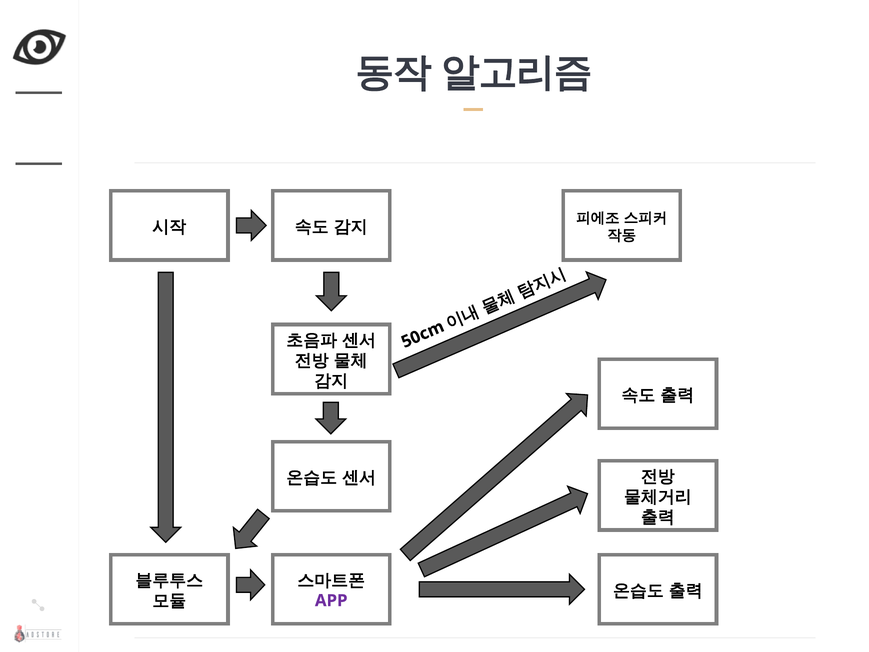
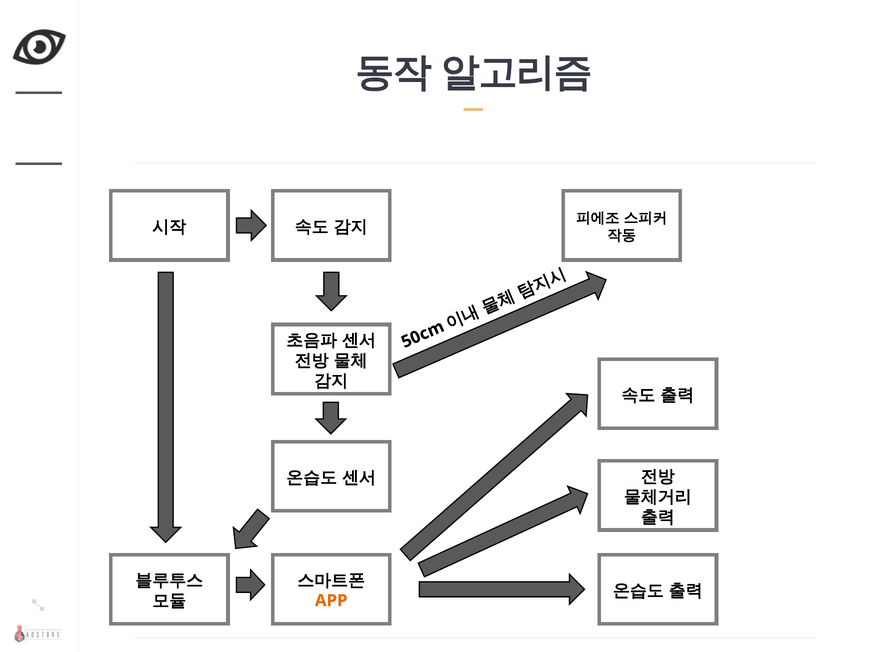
APP colour: purple -> orange (331, 600)
